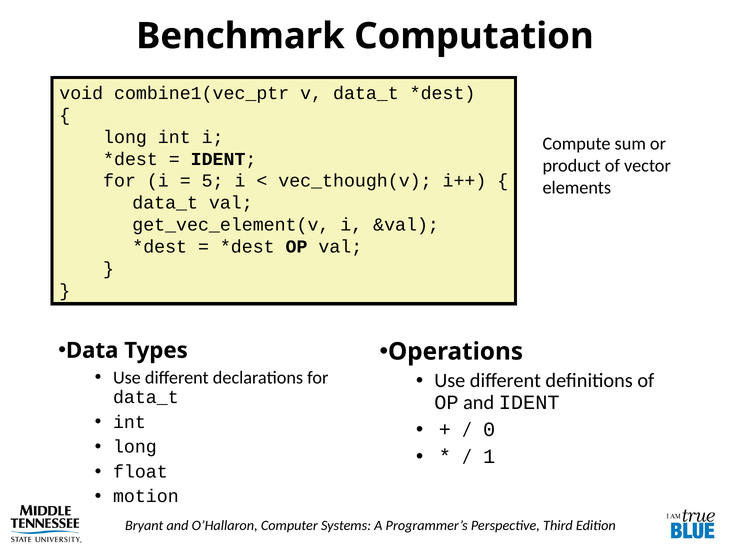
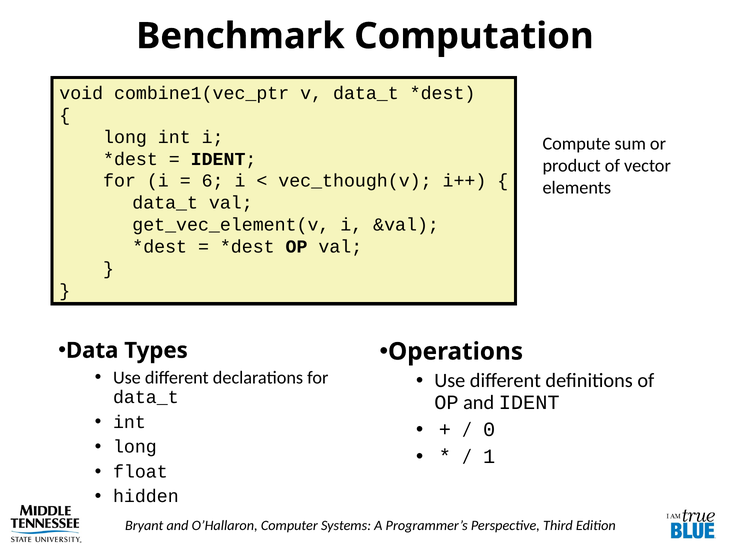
5: 5 -> 6 (213, 181)
motion: motion -> hidden (146, 496)
